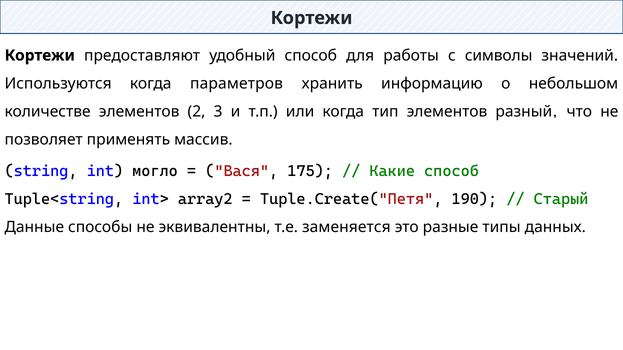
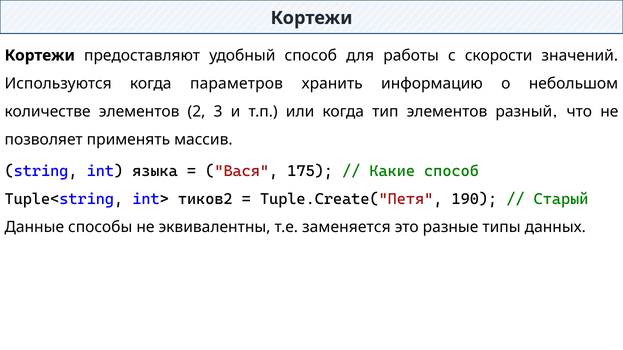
символы: символы -> скорости (499, 56)
могло: могло -> языка (155, 172)
array2: array2 -> тиков2 (205, 200)
